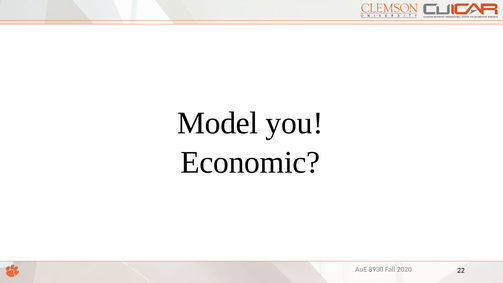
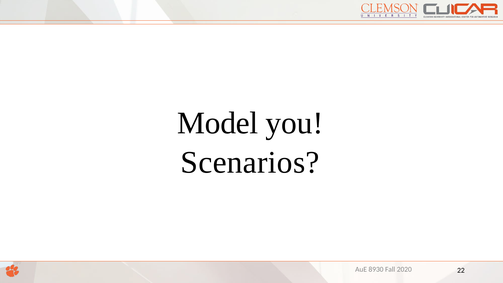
Economic: Economic -> Scenarios (250, 162)
